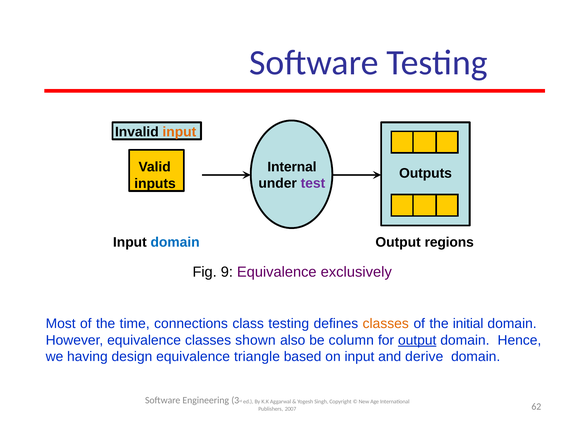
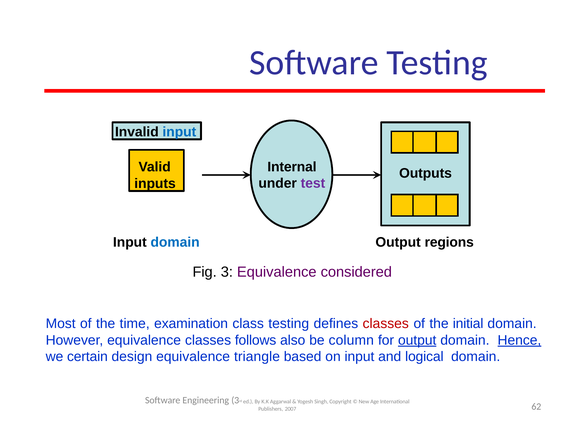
input colour: orange -> blue (179, 132)
Fig 9: 9 -> 3 (227, 272)
exclusively: exclusively -> considered (356, 272)
connections: connections -> examination (191, 324)
classes colour: orange -> red (386, 324)
shown: shown -> follows (256, 340)
Hence underline: none -> present (519, 340)
having: having -> certain (87, 356)
derive: derive -> logical (424, 356)
